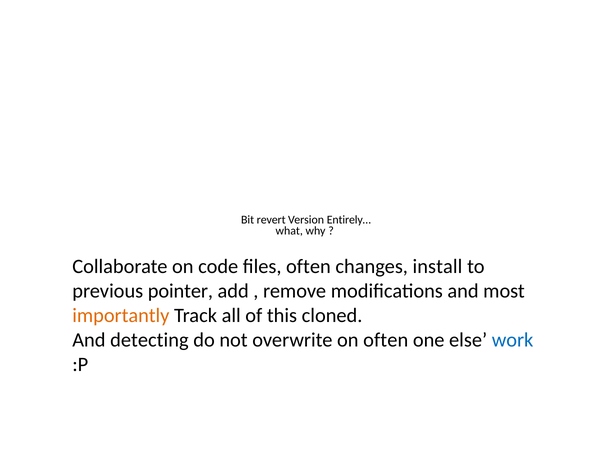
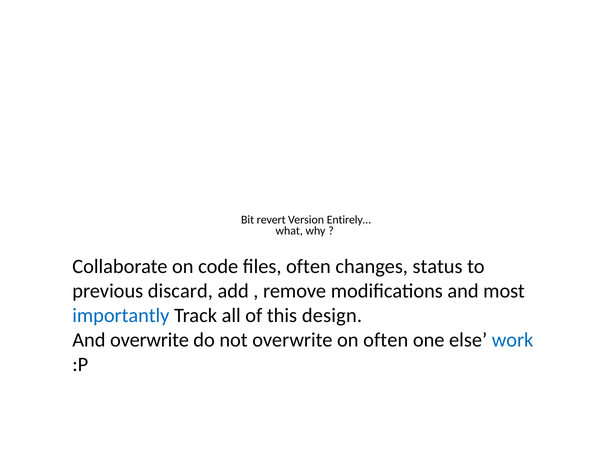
install: install -> status (438, 267)
pointer: pointer -> discard (180, 291)
importantly colour: orange -> blue (121, 316)
cloned: cloned -> design (332, 316)
And detecting: detecting -> overwrite (150, 340)
